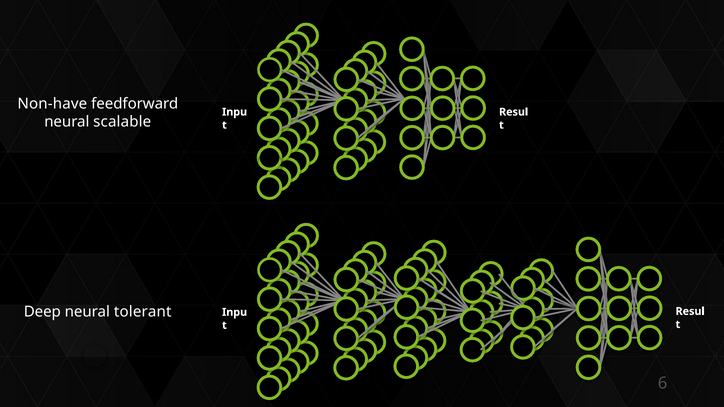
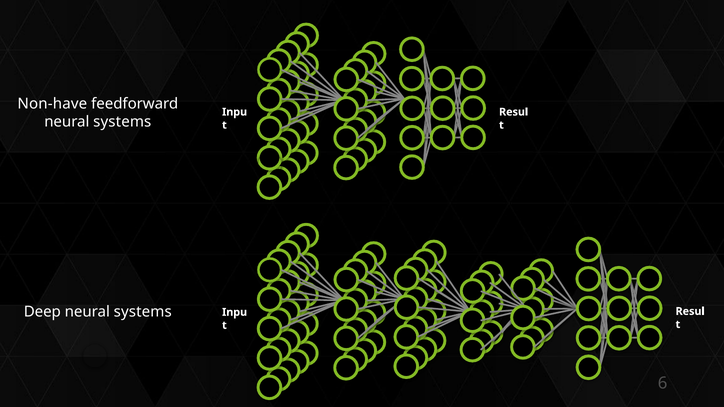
scalable: scalable -> systems (122, 122)
Deep neural tolerant: tolerant -> systems (143, 312)
